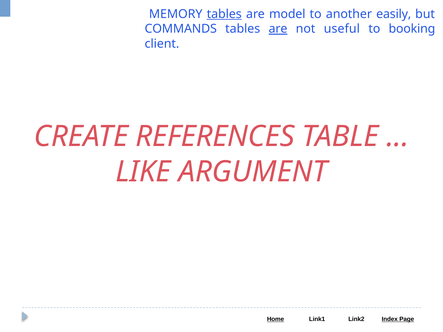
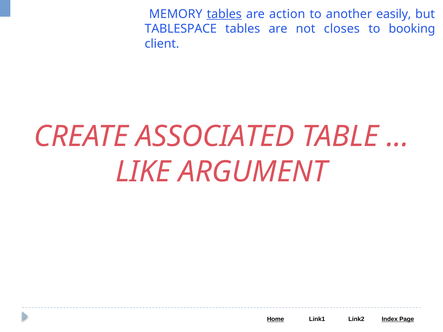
model: model -> action (287, 14)
COMMANDS: COMMANDS -> TABLESPACE (181, 29)
are underline: present -> none (278, 29)
useful: useful -> closes (342, 29)
REFERENCES: REFERENCES -> ASSOCIATED (215, 136)
